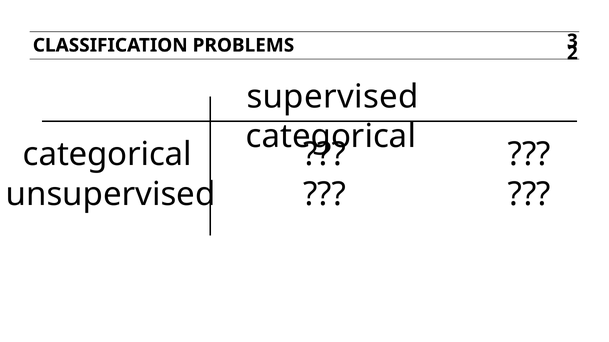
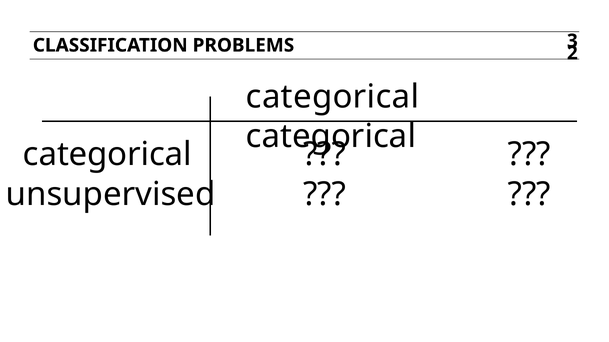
supervised: supervised -> categorical (333, 97)
